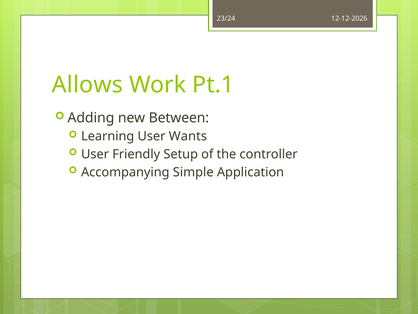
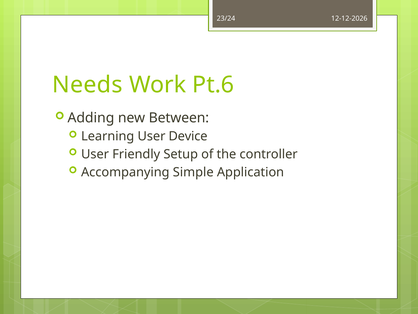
Allows: Allows -> Needs (87, 85)
Pt.1: Pt.1 -> Pt.6 (213, 85)
Wants: Wants -> Device (188, 136)
